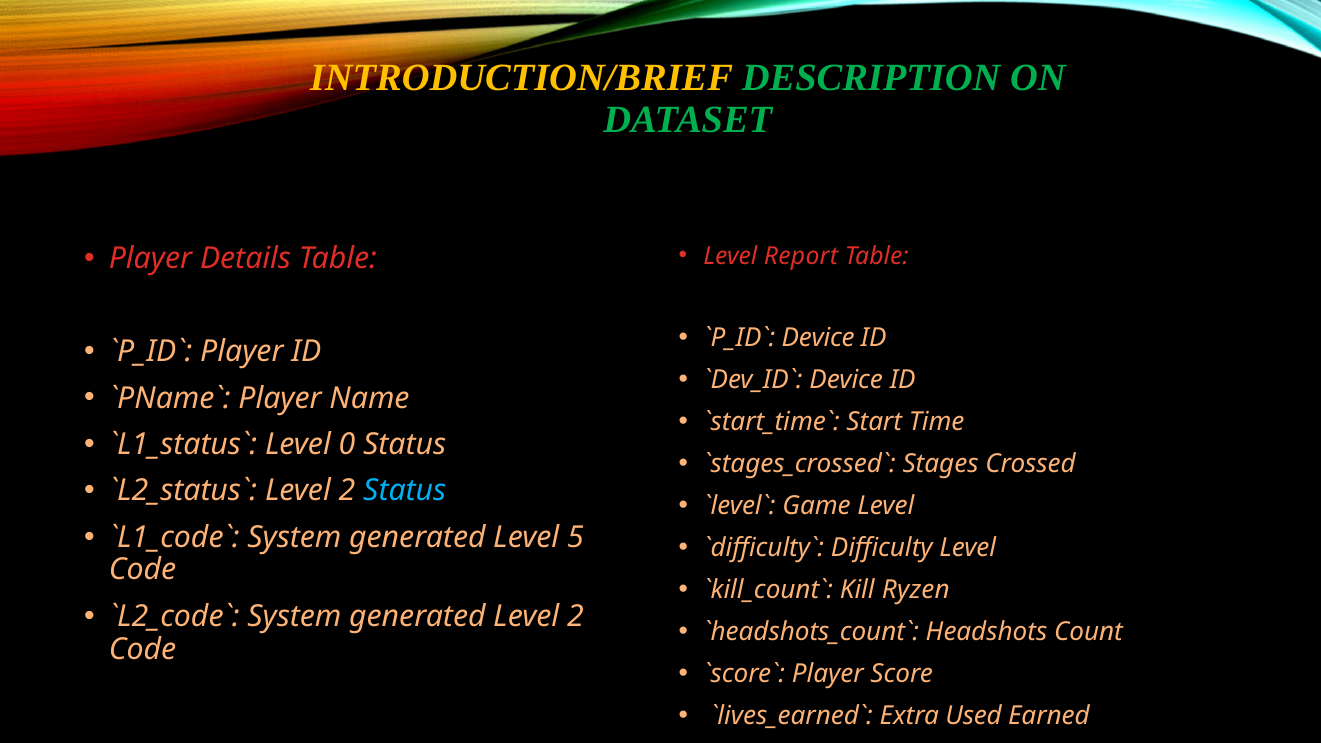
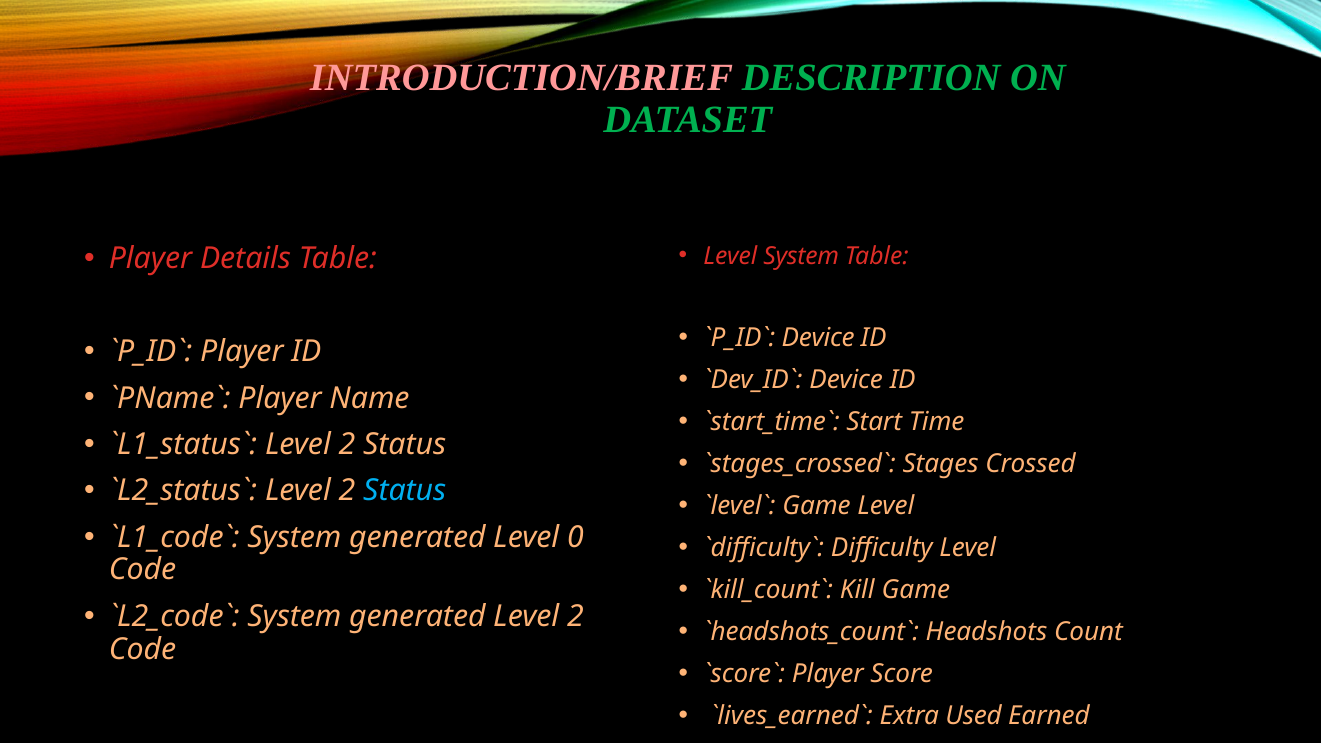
INTRODUCTION/BRIEF colour: yellow -> pink (521, 78)
Level Report: Report -> System (801, 256)
0: 0 -> 2 (347, 445)
5: 5 -> 0 (575, 537)
Kill Ryzen: Ryzen -> Game (916, 590)
